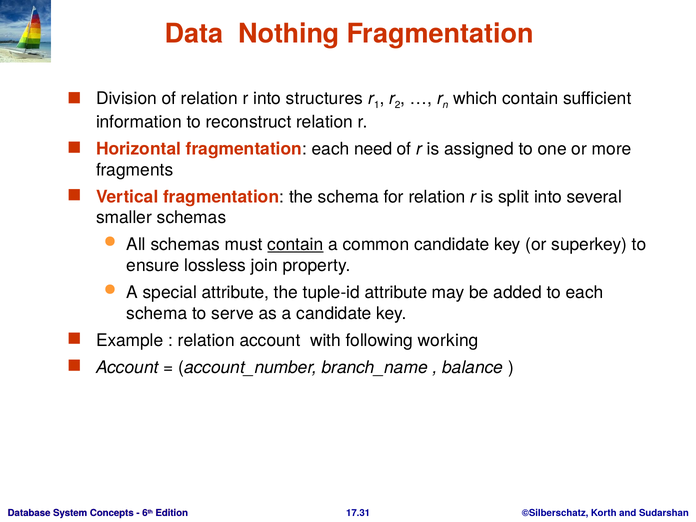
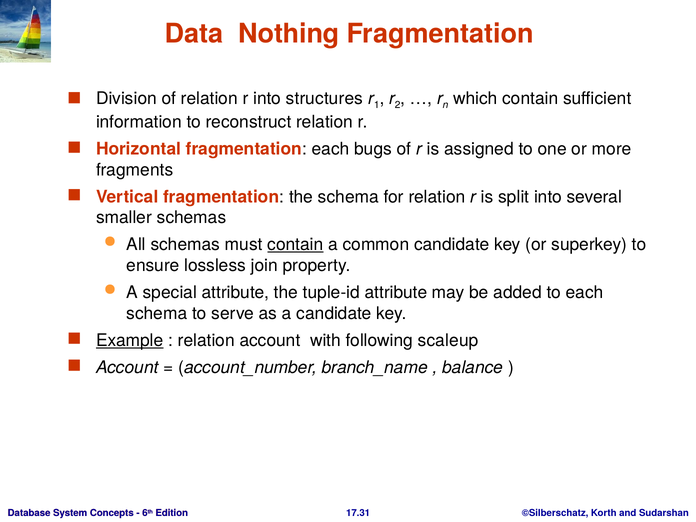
need: need -> bugs (373, 149)
Example underline: none -> present (130, 340)
working: working -> scaleup (448, 340)
